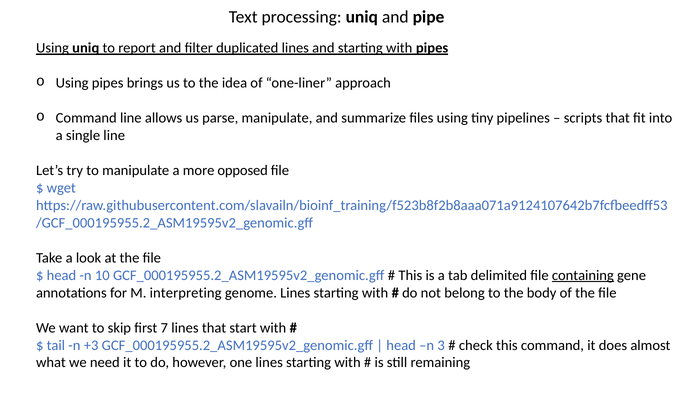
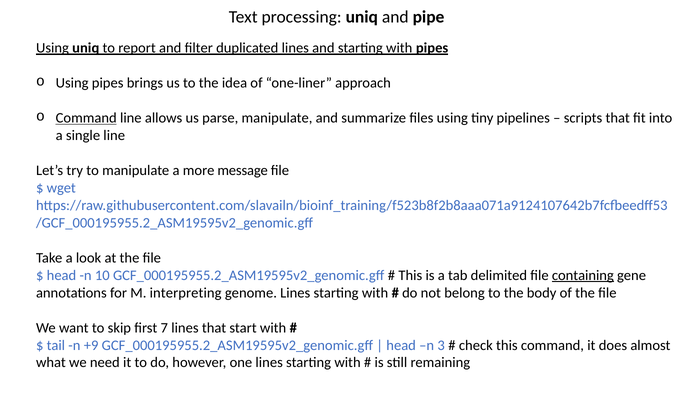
Command underline: none -> present (86, 118)
opposed: opposed -> message (243, 171)
+3: +3 -> +9 (91, 345)
